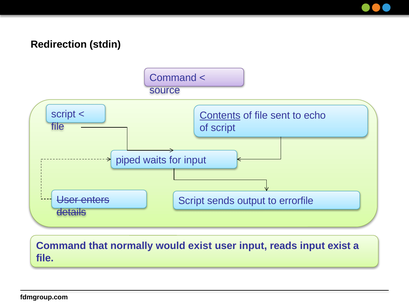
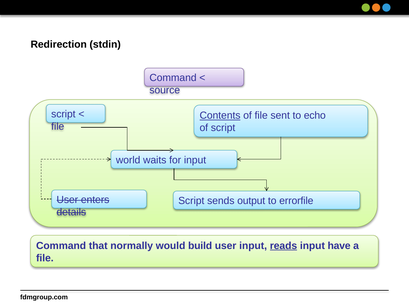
piped: piped -> world (128, 160)
would exist: exist -> build (200, 246)
reads underline: none -> present (283, 246)
input exist: exist -> have (339, 246)
